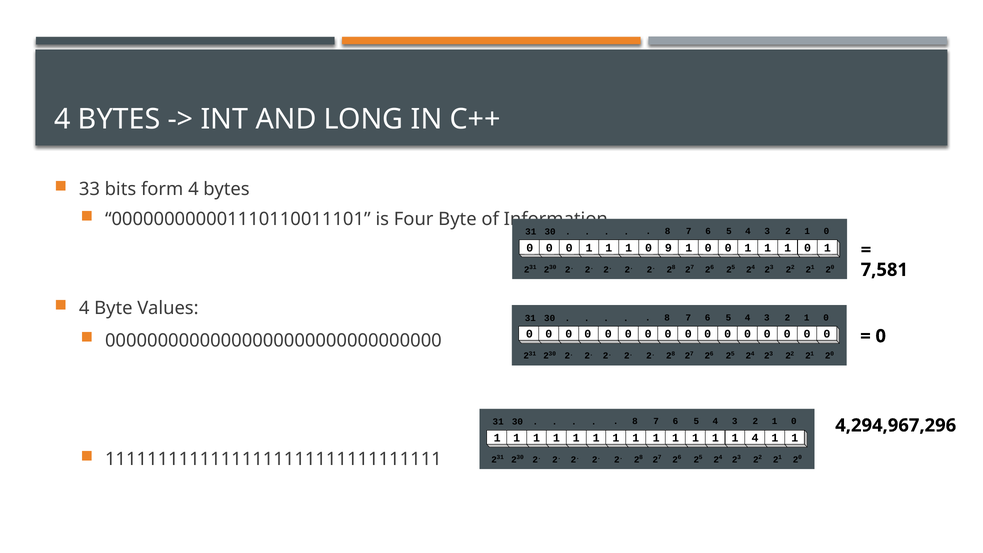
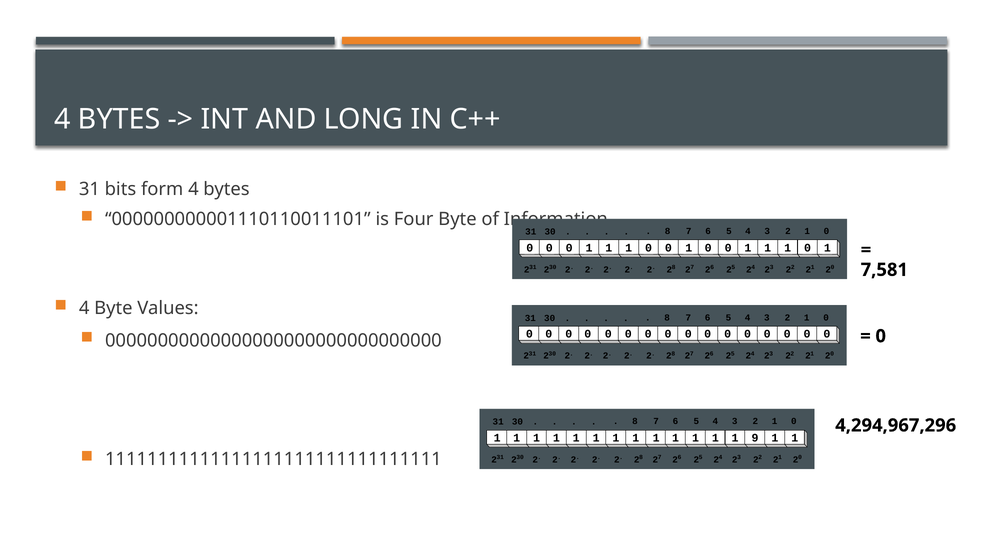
33: 33 -> 31 (89, 189)
1 1 0 9: 9 -> 0 (668, 248)
1 4: 4 -> 9 (755, 438)
